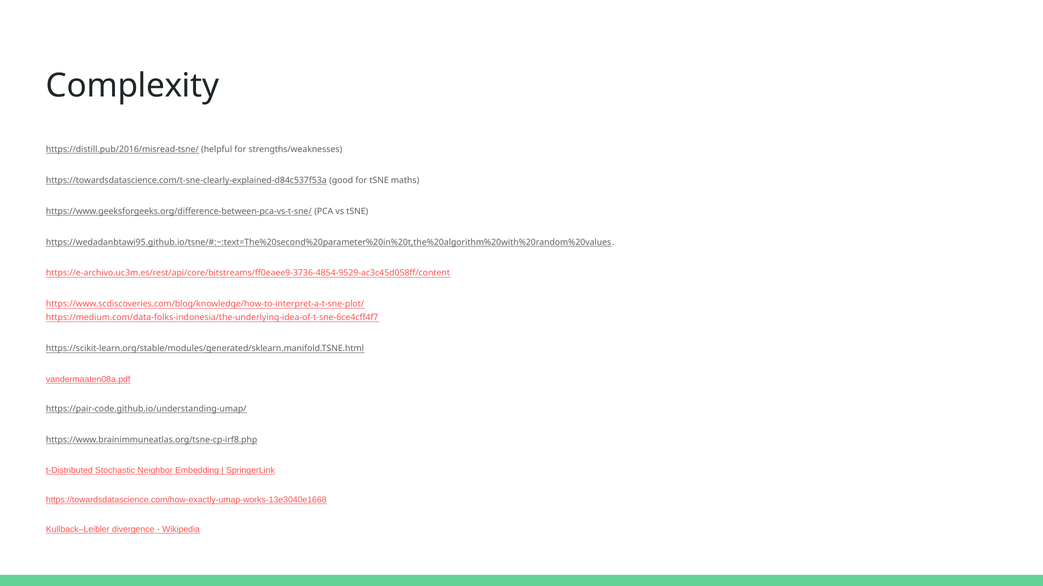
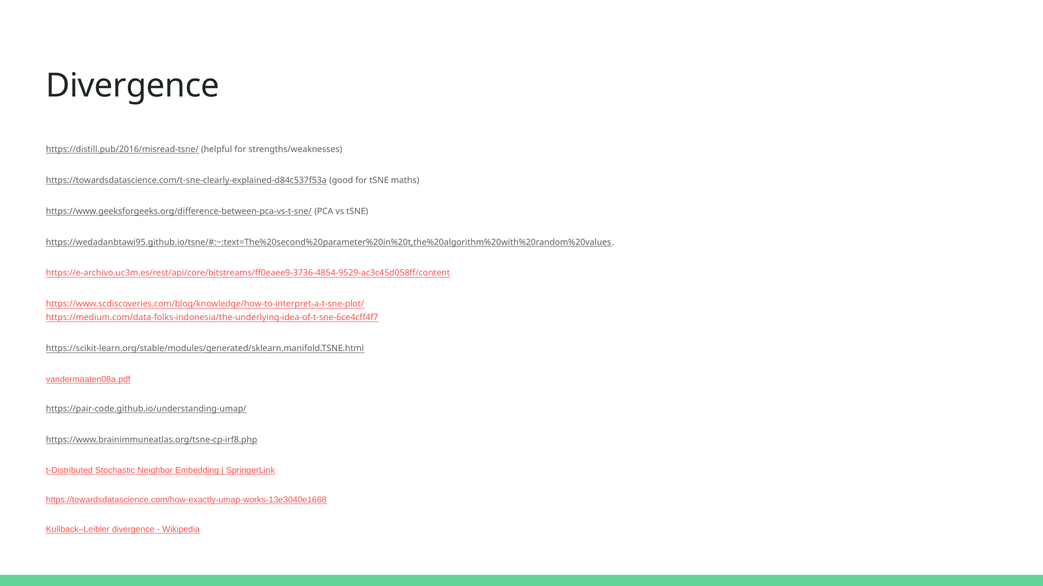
Complexity: Complexity -> Divergence (133, 86)
